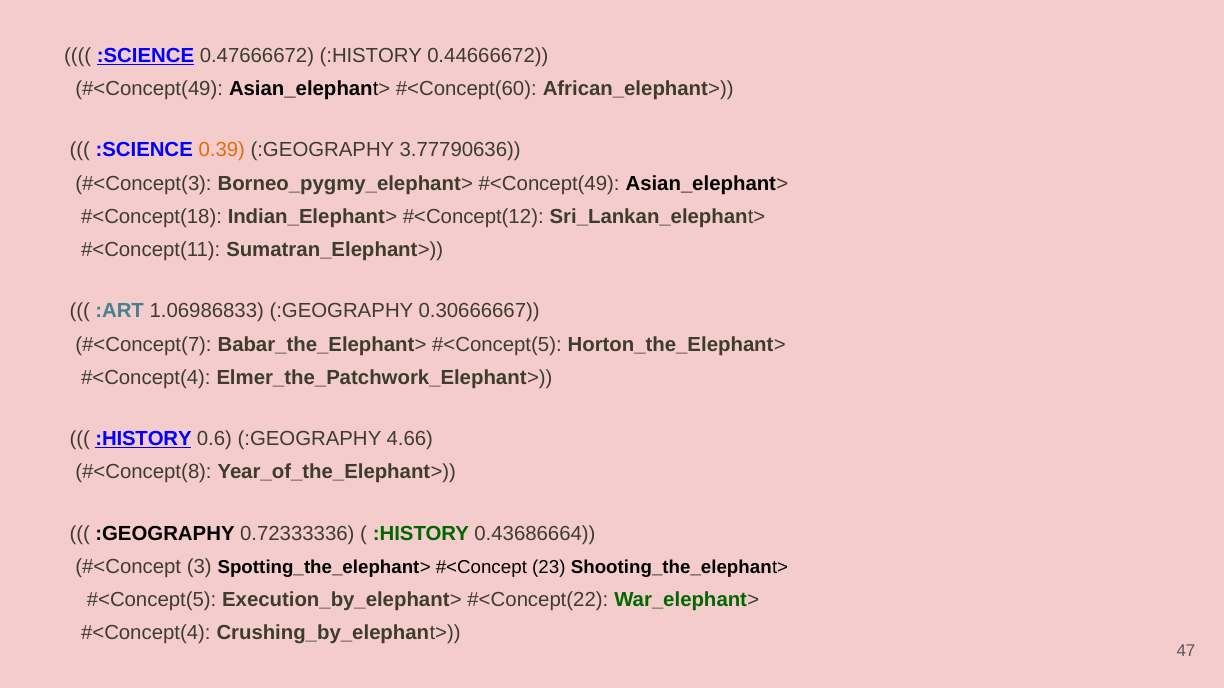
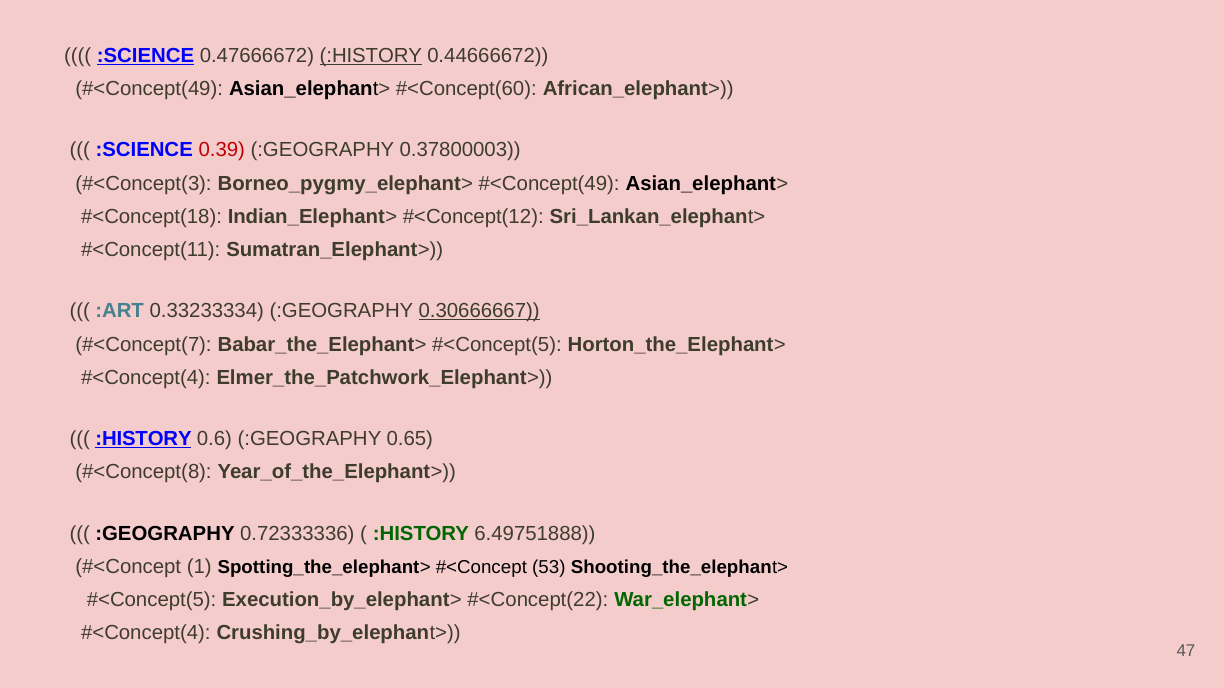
:HISTORY underline: none -> present (371, 56)
0.39 colour: orange -> red (222, 150)
3.77790636: 3.77790636 -> 0.37800003 (460, 150)
1.06986833: 1.06986833 -> 0.33233334 (207, 311)
0.30666667 underline: none -> present (479, 311)
4.66: 4.66 -> 0.65 (410, 439)
0.43686664: 0.43686664 -> 6.49751888 (535, 534)
3: 3 -> 1 (199, 567)
23: 23 -> 53 (549, 568)
